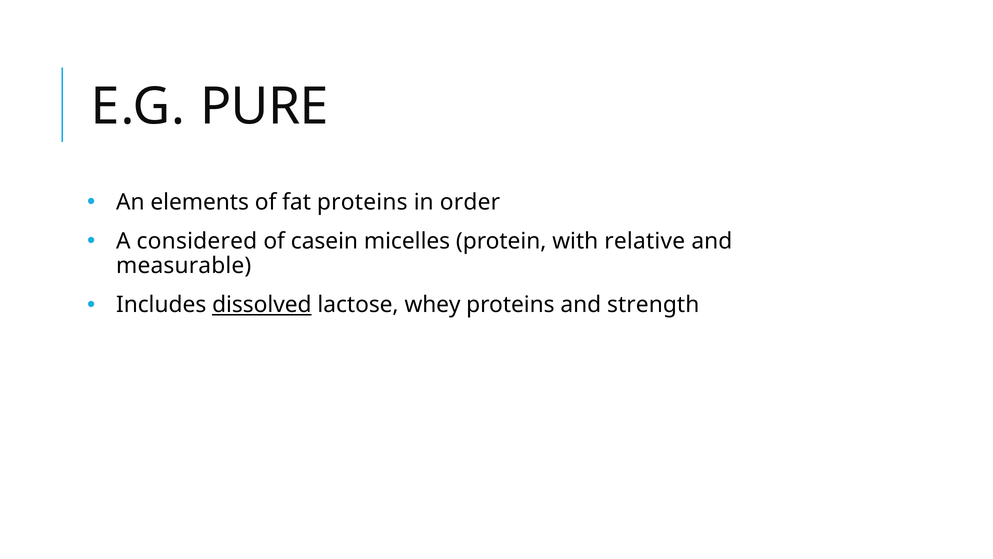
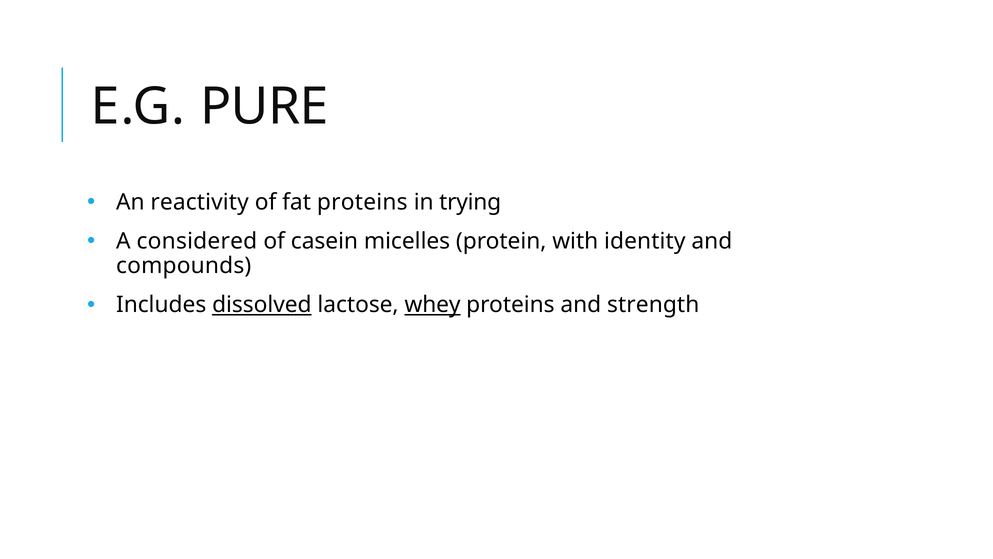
elements: elements -> reactivity (200, 202)
order: order -> trying (470, 202)
relative: relative -> identity (645, 241)
measurable: measurable -> compounds (184, 266)
whey underline: none -> present (433, 305)
